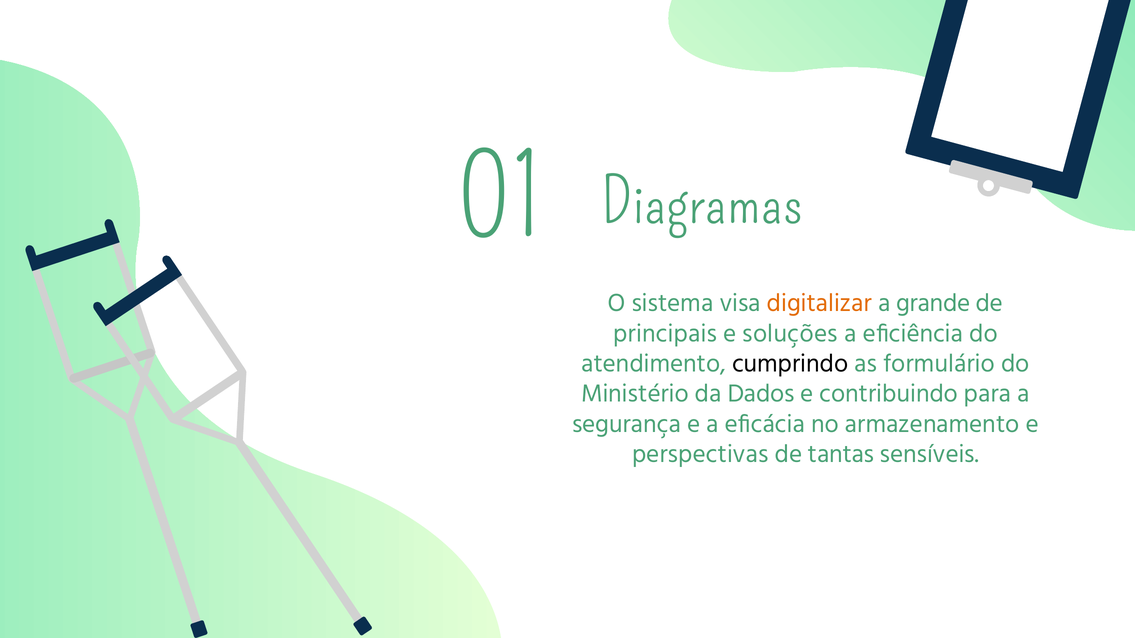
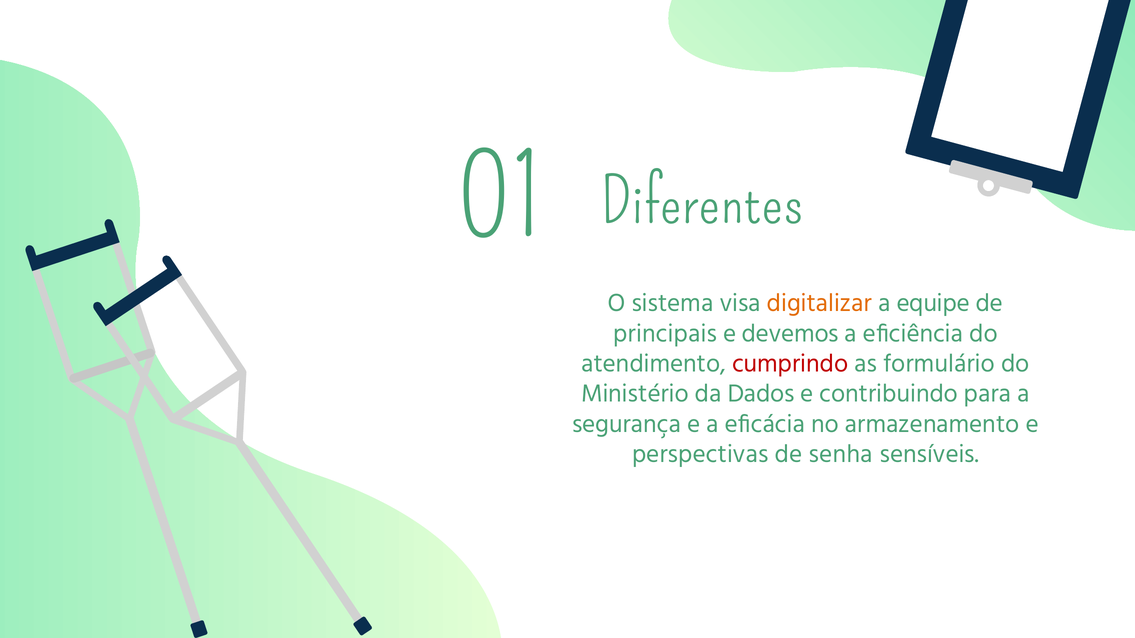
Diagramas: Diagramas -> Diferentes (703, 202)
grande: grande -> equipe (933, 303)
soluções: soluções -> devemos (790, 333)
cumprindo colour: black -> red (790, 364)
tantas: tantas -> senha (841, 454)
